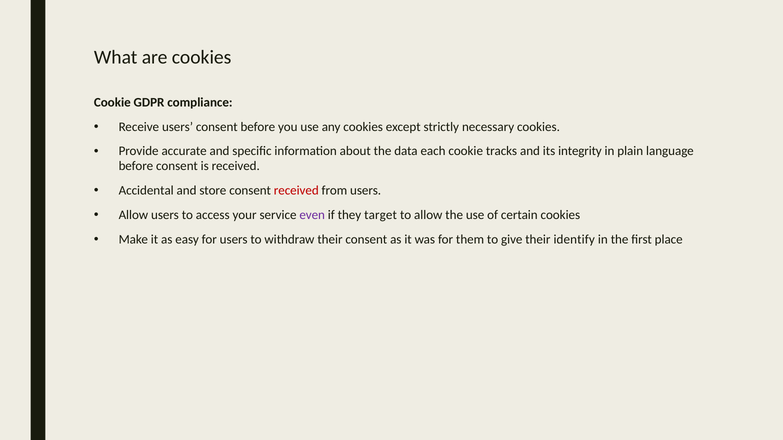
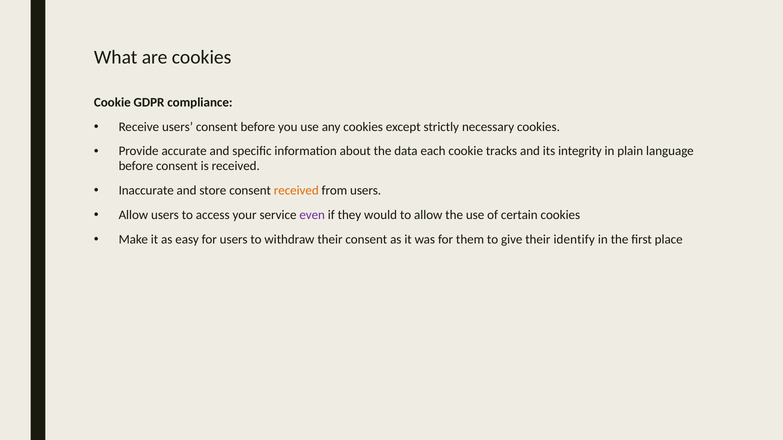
Accidental: Accidental -> Inaccurate (146, 191)
received colour: red -> orange (296, 191)
target: target -> would (381, 215)
